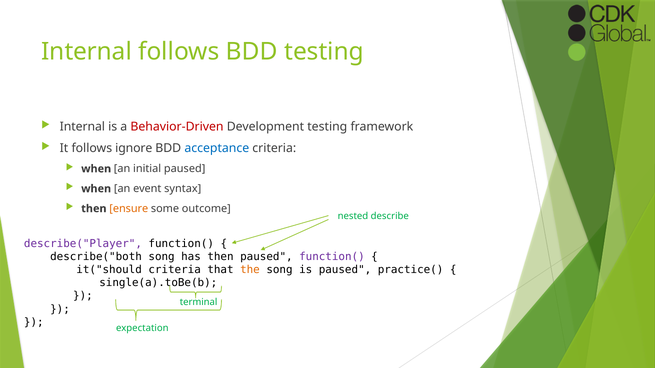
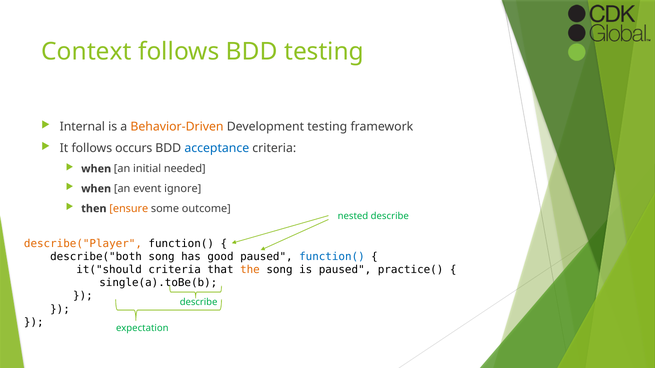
Internal: Internal -> Context (87, 52)
Behavior-Driven colour: red -> orange (177, 127)
ignore: ignore -> occurs (134, 148)
initial paused: paused -> needed (185, 169)
syntax: syntax -> ignore (183, 189)
describe("Player colour: purple -> orange (83, 244)
has then: then -> good (221, 257)
function( colour: purple -> blue (332, 257)
terminal: terminal -> describe (199, 303)
